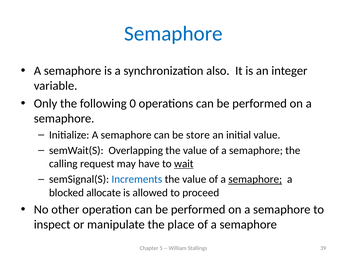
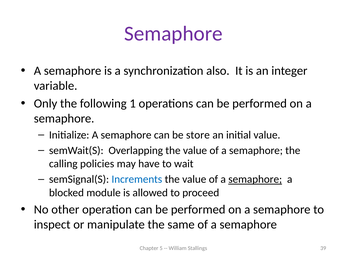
Semaphore colour: blue -> purple (173, 34)
0: 0 -> 1 (133, 104)
request: request -> policies (97, 164)
wait underline: present -> none (184, 164)
allocate: allocate -> module (104, 193)
place: place -> same (181, 225)
